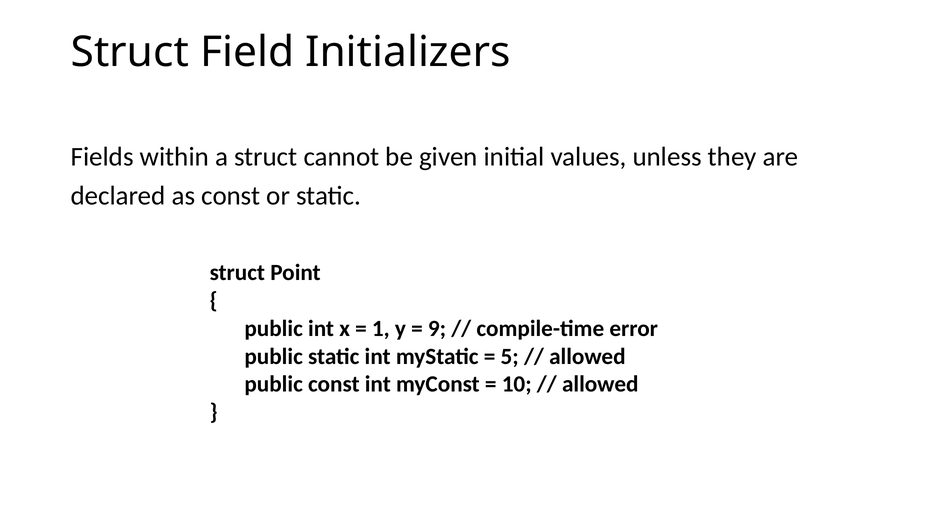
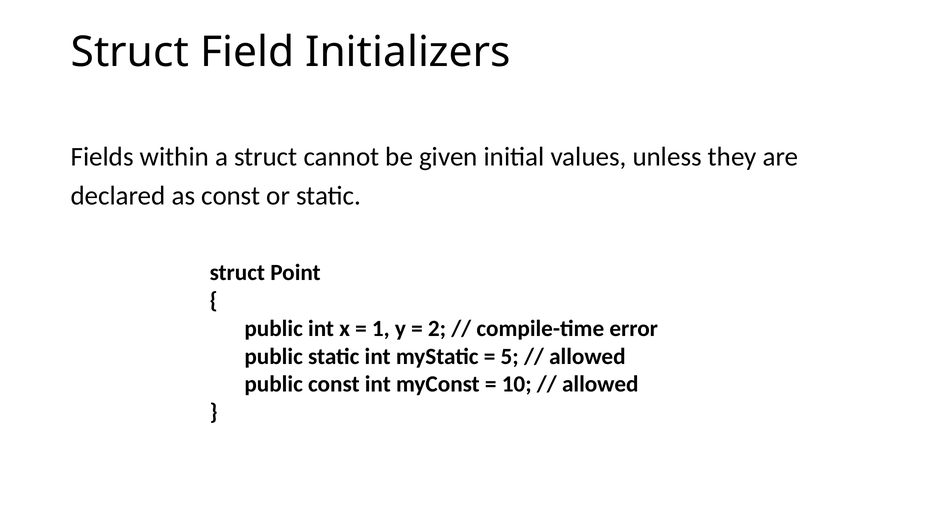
9: 9 -> 2 (437, 329)
